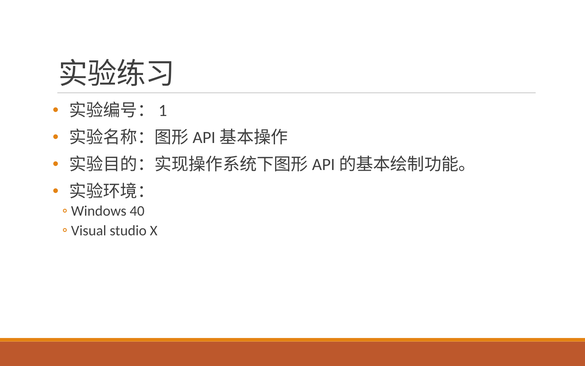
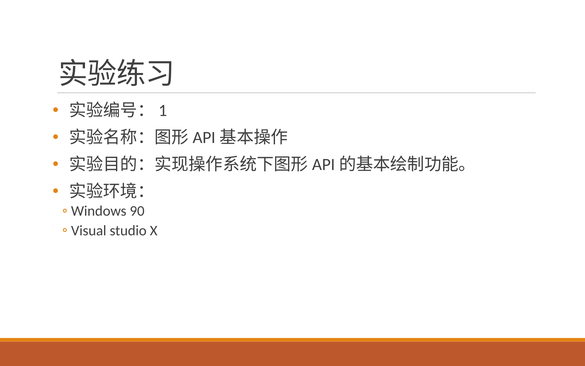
40: 40 -> 90 (137, 211)
